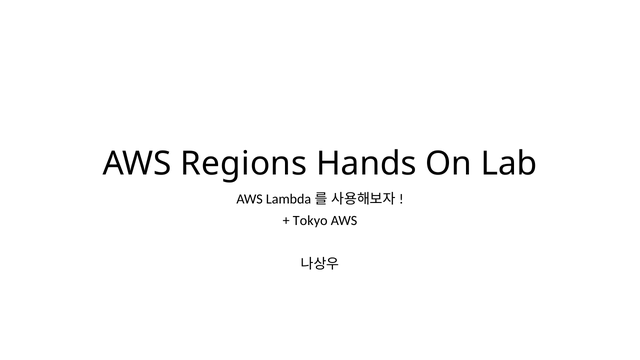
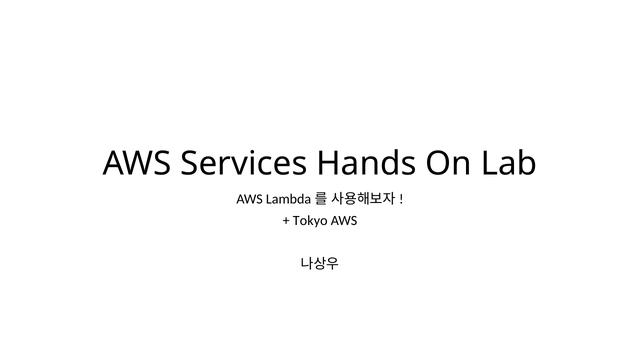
Regions: Regions -> Services (244, 164)
